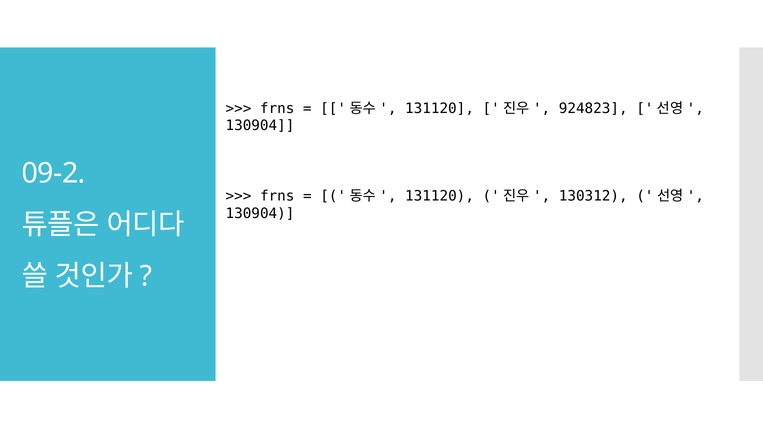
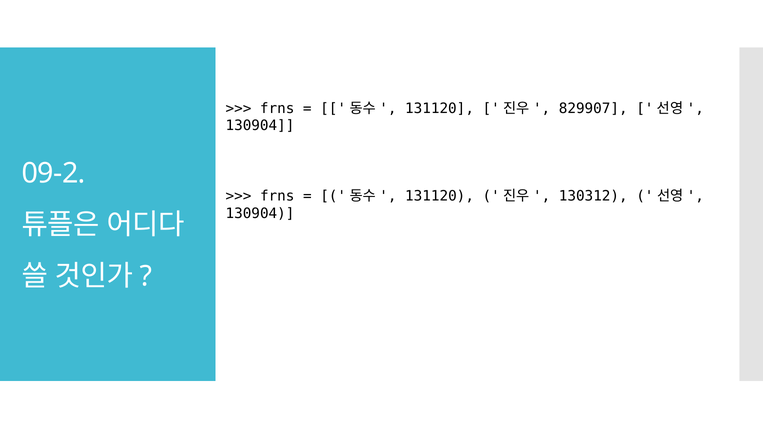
924823: 924823 -> 829907 (593, 109)
